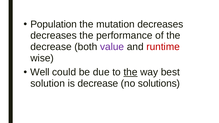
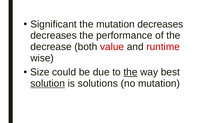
Population: Population -> Significant (54, 24)
value colour: purple -> red (112, 47)
Well: Well -> Size (40, 72)
solution underline: none -> present (48, 84)
is decrease: decrease -> solutions (98, 84)
no solutions: solutions -> mutation (159, 84)
